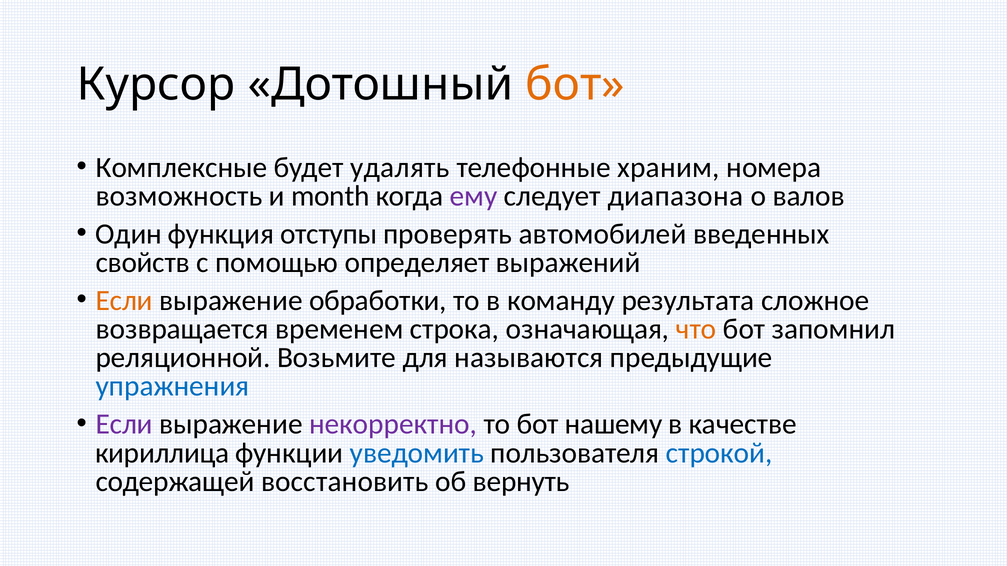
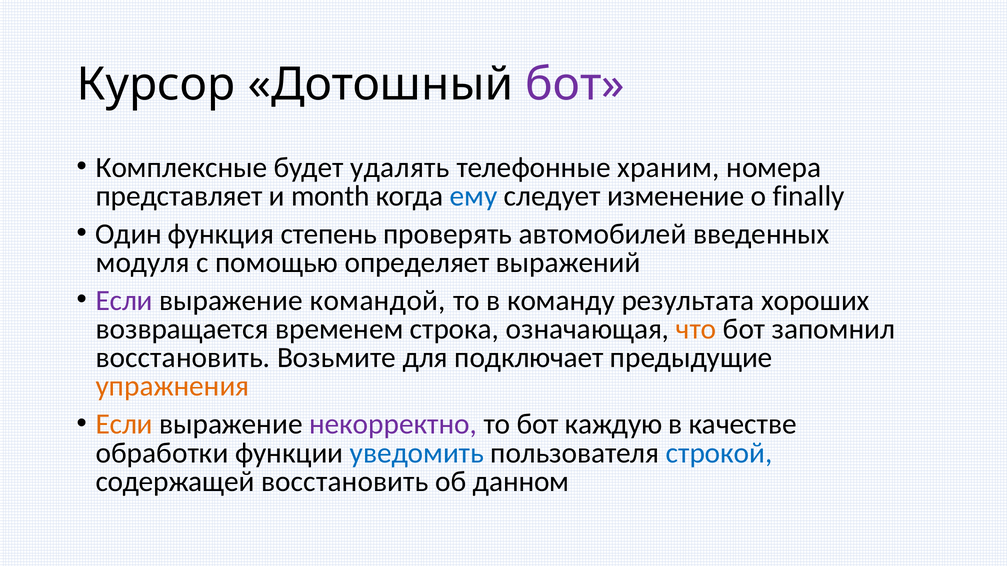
бот colour: orange -> purple (575, 85)
возможность: возможность -> представляет (179, 196)
ему colour: purple -> blue (474, 196)
диапазона: диапазона -> изменение (676, 196)
валов: валов -> finally (809, 196)
отступы: отступы -> степень (329, 234)
свойств: свойств -> модуля (143, 263)
Если colour: orange -> purple (124, 301)
обработки: обработки -> командой (378, 301)
сложное: сложное -> хороших (815, 301)
реляционной: реляционной -> восстановить (183, 358)
называются: называются -> подключает (529, 358)
упражнения colour: blue -> orange (173, 387)
Если colour: purple -> orange (124, 425)
нашему: нашему -> каждую (614, 425)
кириллица: кириллица -> обработки (162, 453)
вернуть: вернуть -> данном (521, 482)
